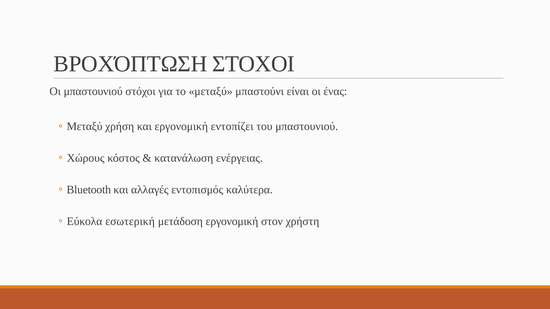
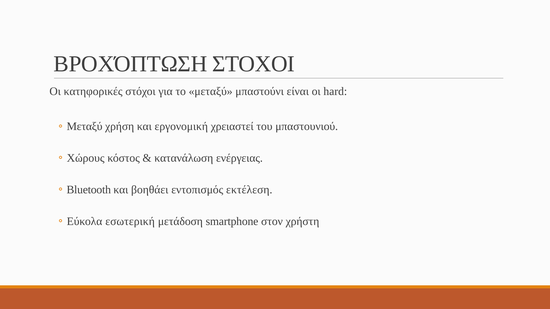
Οι μπαστουνιού: μπαστουνιού -> κατηφορικές (93, 91)
ένας: ένας -> hard (335, 91)
εντοπίζει: εντοπίζει -> χρειαστεί (232, 127)
αλλαγές: αλλαγές -> βοηθάει (150, 190)
καλύτερα: καλύτερα -> εκτέλεση (249, 190)
μετάδοση εργονομική: εργονομική -> smartphone (232, 222)
